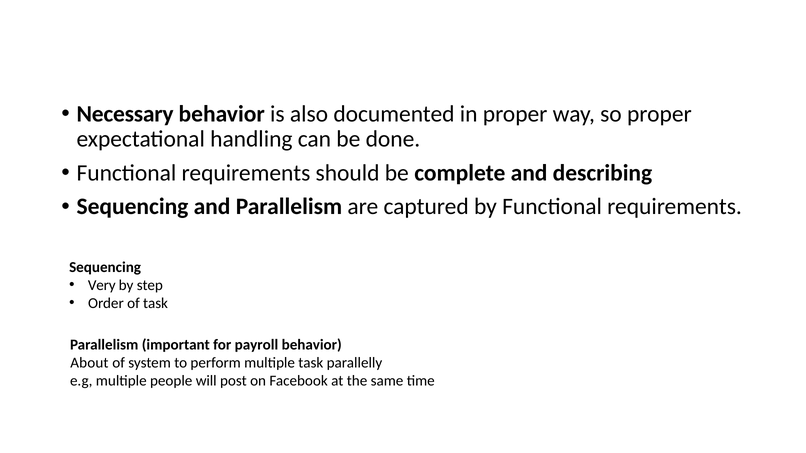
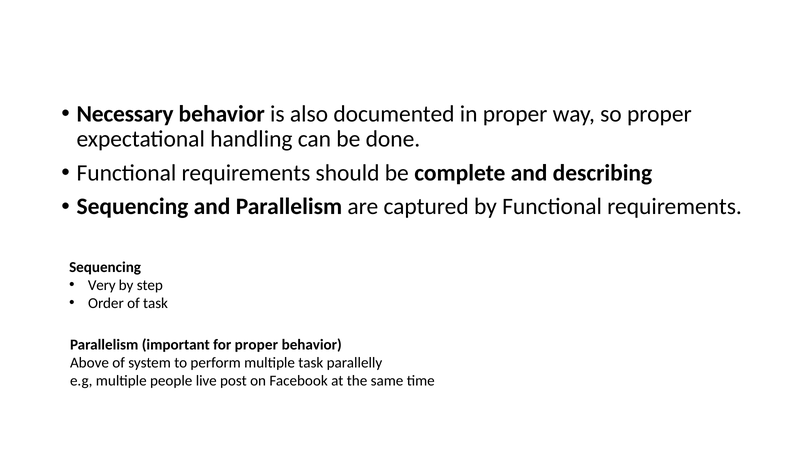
for payroll: payroll -> proper (256, 345)
About: About -> Above (89, 363)
will: will -> live (206, 381)
